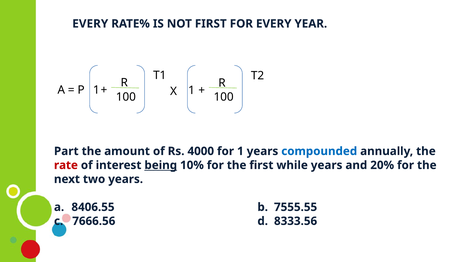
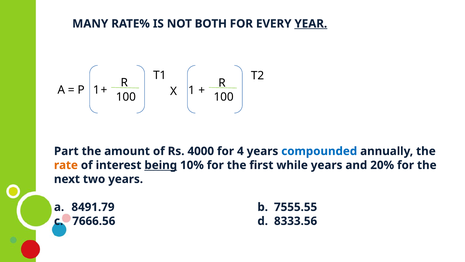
EVERY: EVERY -> MANY (90, 24)
NOT FIRST: FIRST -> BOTH (211, 24)
YEAR underline: none -> present (311, 24)
for 1: 1 -> 4 (240, 151)
rate colour: red -> orange (66, 165)
8406.55: 8406.55 -> 8491.79 (93, 207)
